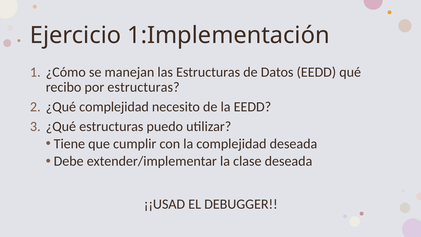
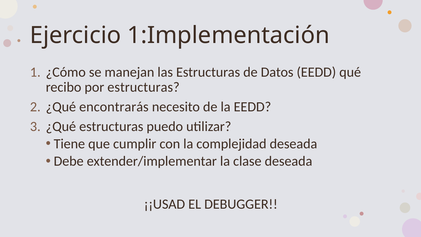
¿Qué complejidad: complejidad -> encontrarás (114, 107)
